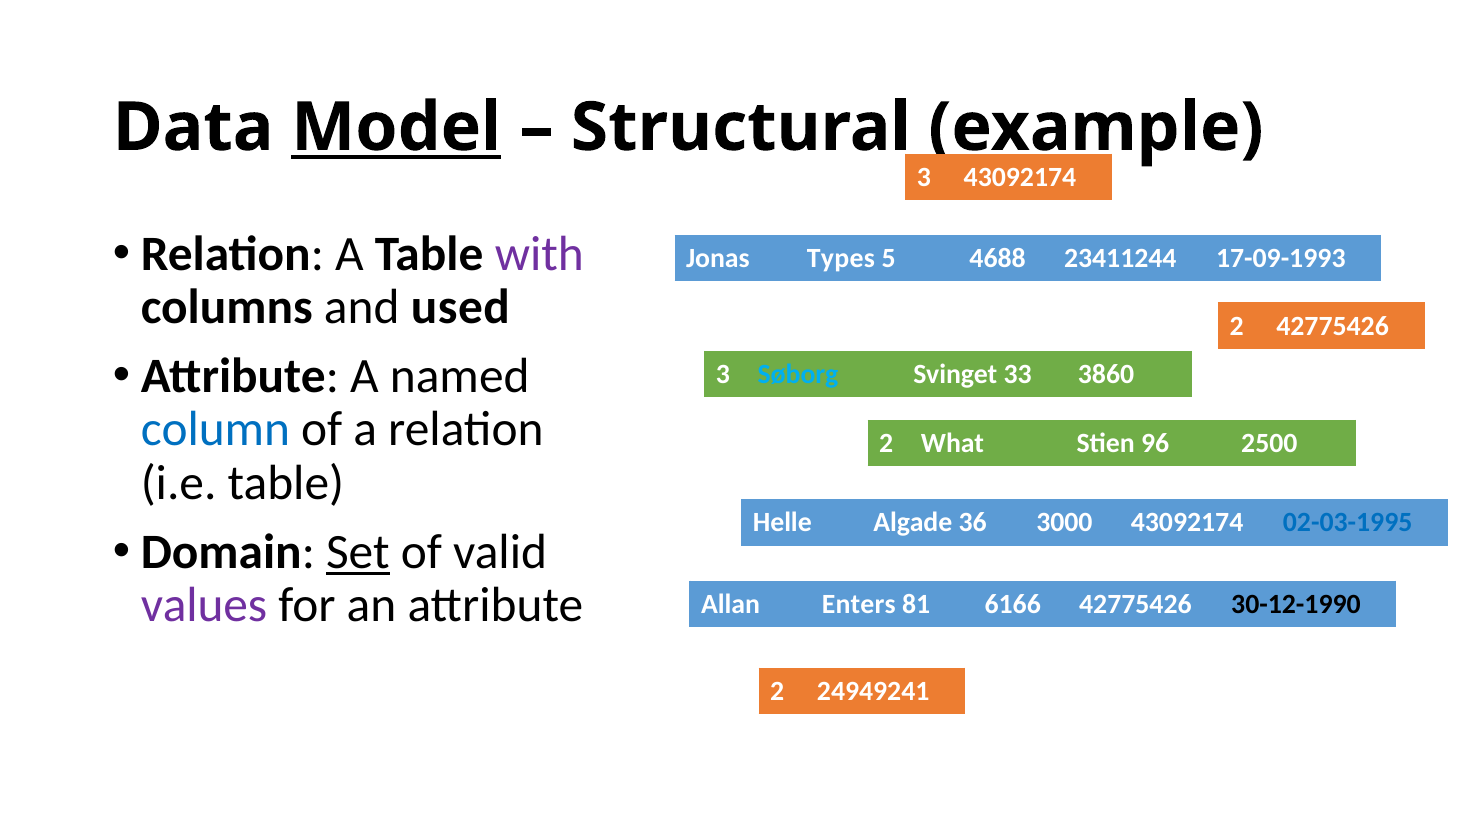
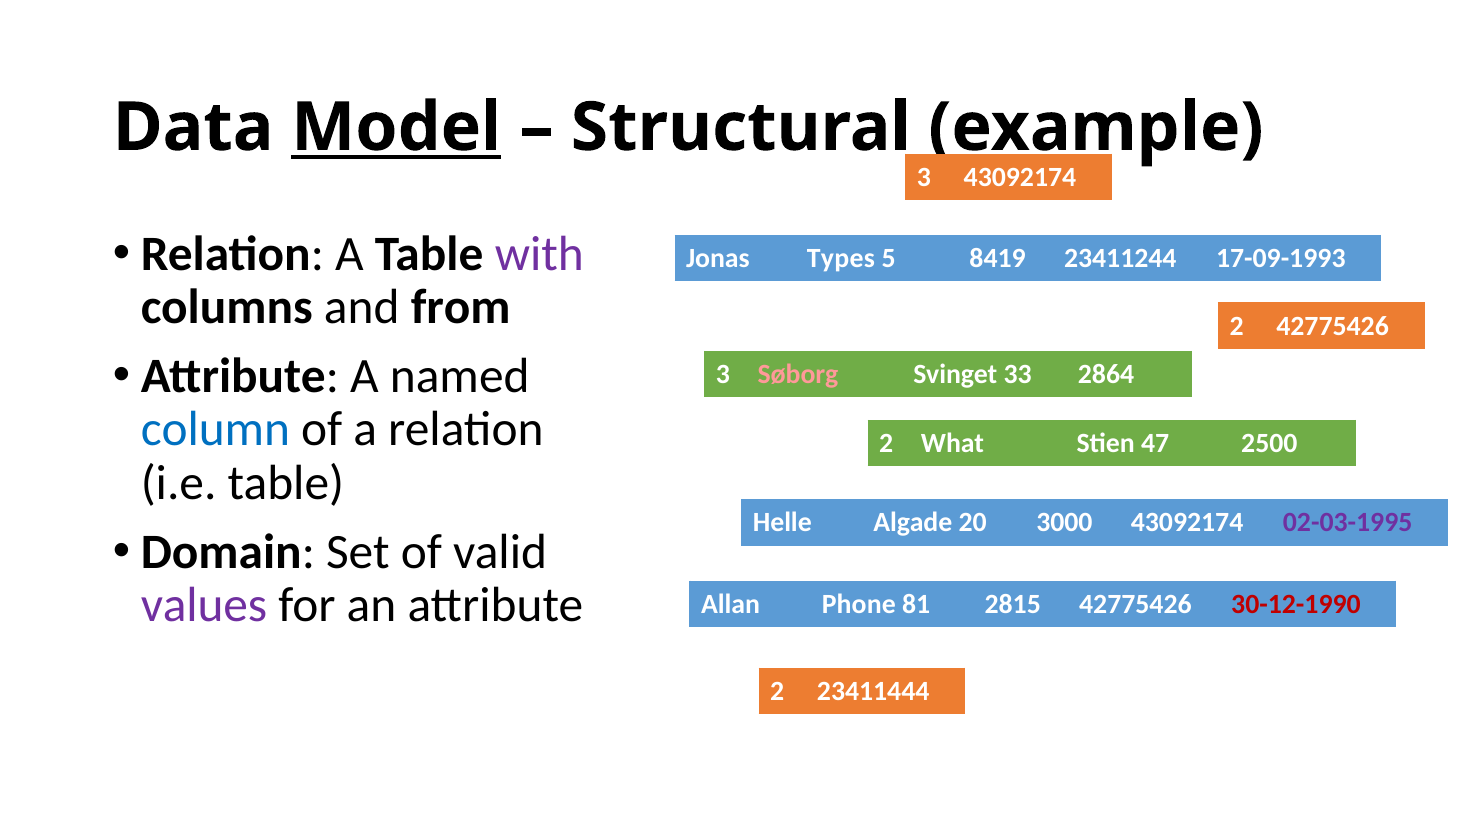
4688: 4688 -> 8419 (998, 258)
used: used -> from (461, 307)
Søborg colour: light blue -> pink (798, 374)
3860: 3860 -> 2864 (1106, 374)
96: 96 -> 47 (1155, 443)
36: 36 -> 20 (973, 523)
02-03-1995 colour: blue -> purple (1348, 523)
Set underline: present -> none (358, 552)
Enters: Enters -> Phone (859, 604)
6166: 6166 -> 2815 (1013, 604)
30-12-1990 colour: black -> red (1296, 604)
24949241: 24949241 -> 23411444 (873, 691)
